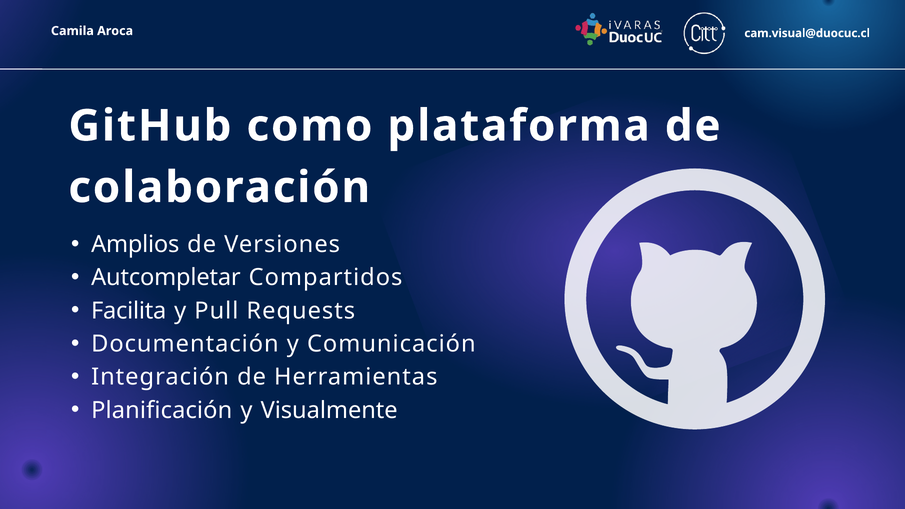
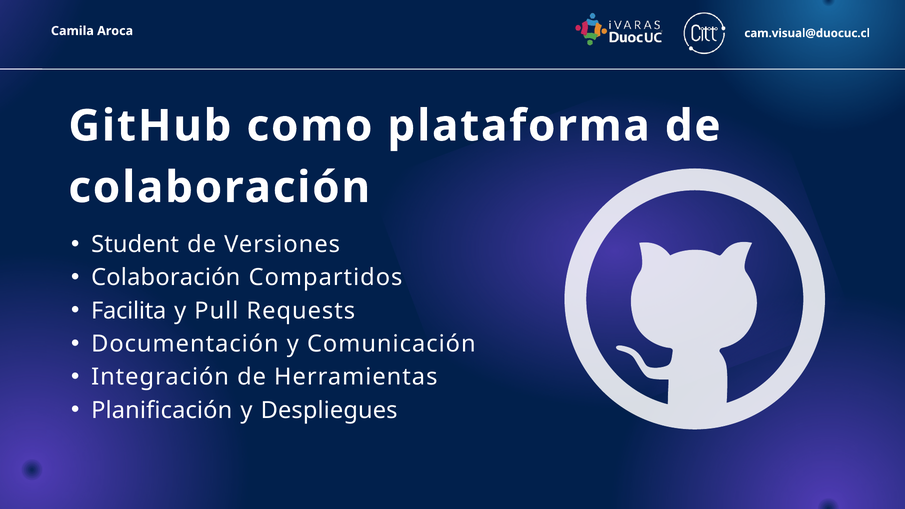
Amplios: Amplios -> Student (135, 245)
Autcompletar: Autcompletar -> Colaboración (166, 278)
Visualmente: Visualmente -> Despliegues (329, 410)
